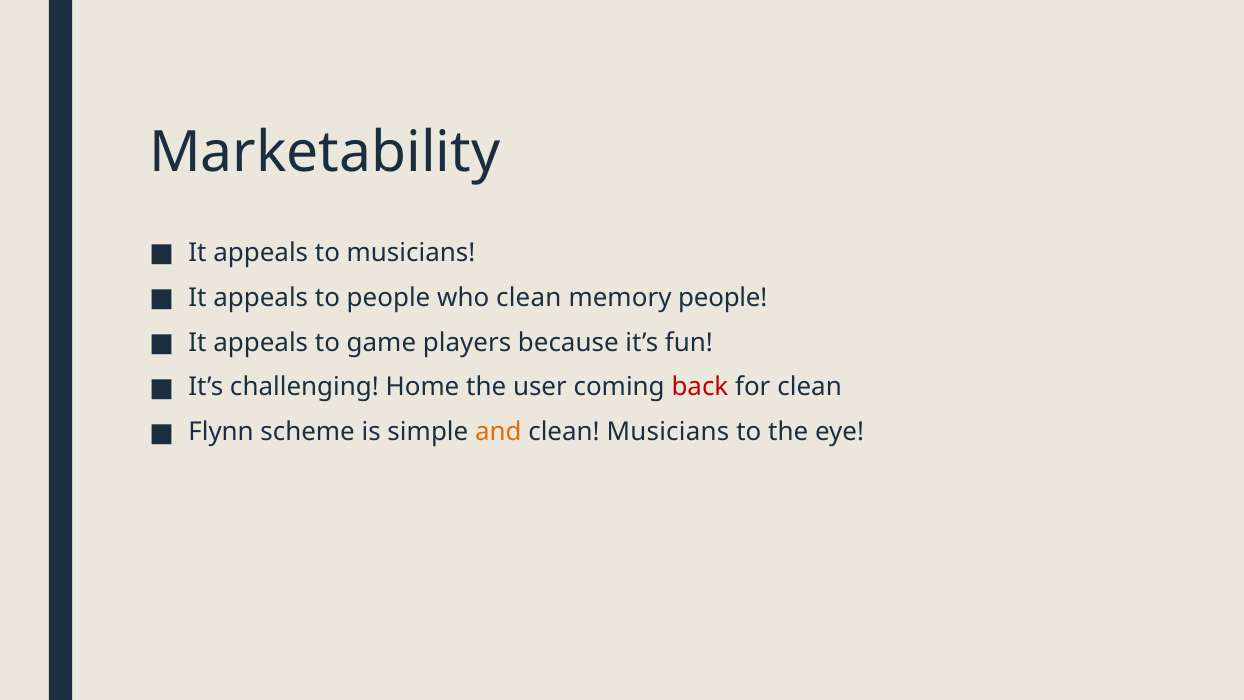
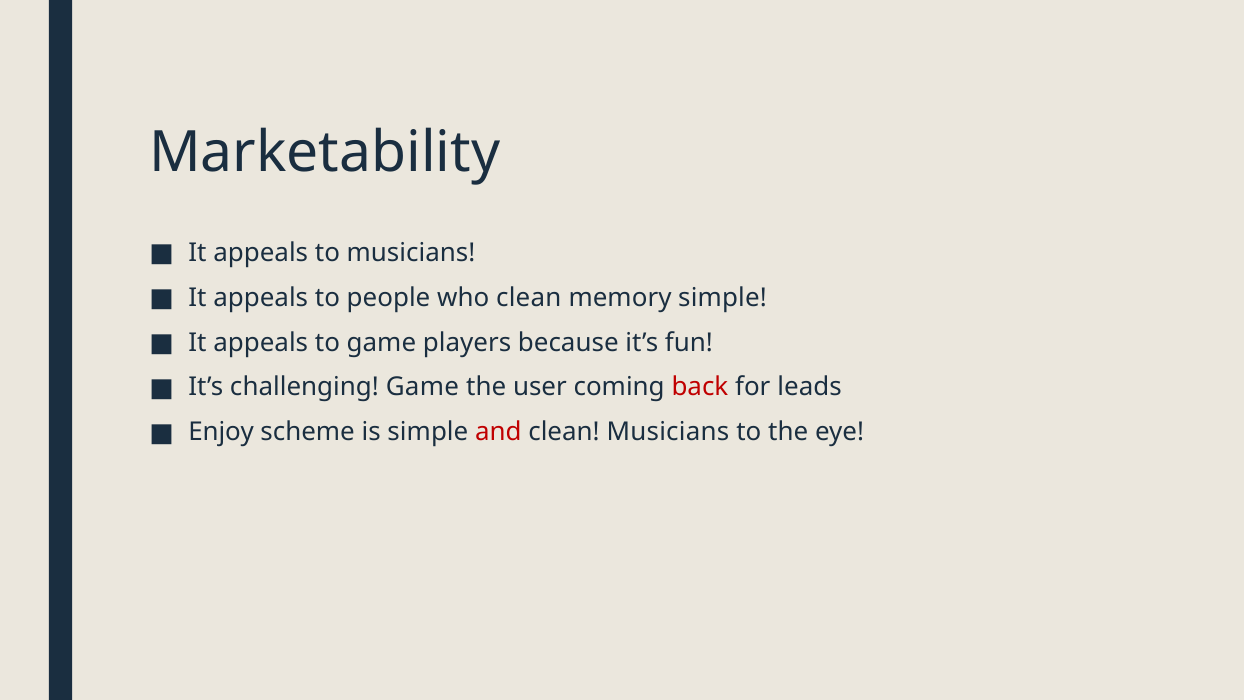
memory people: people -> simple (723, 298)
challenging Home: Home -> Game (422, 387)
for clean: clean -> leads (810, 387)
Flynn: Flynn -> Enjoy (221, 432)
and colour: orange -> red (498, 432)
